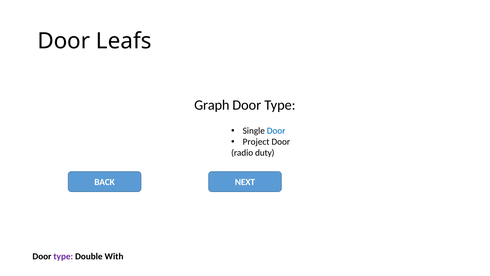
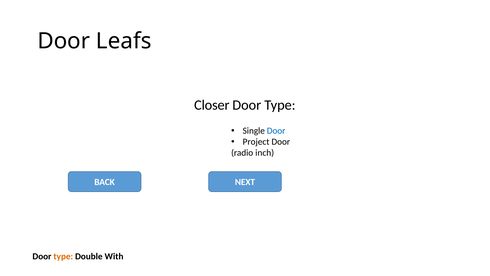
Graph: Graph -> Closer (212, 105)
duty: duty -> inch (265, 153)
type colour: purple -> orange (63, 256)
